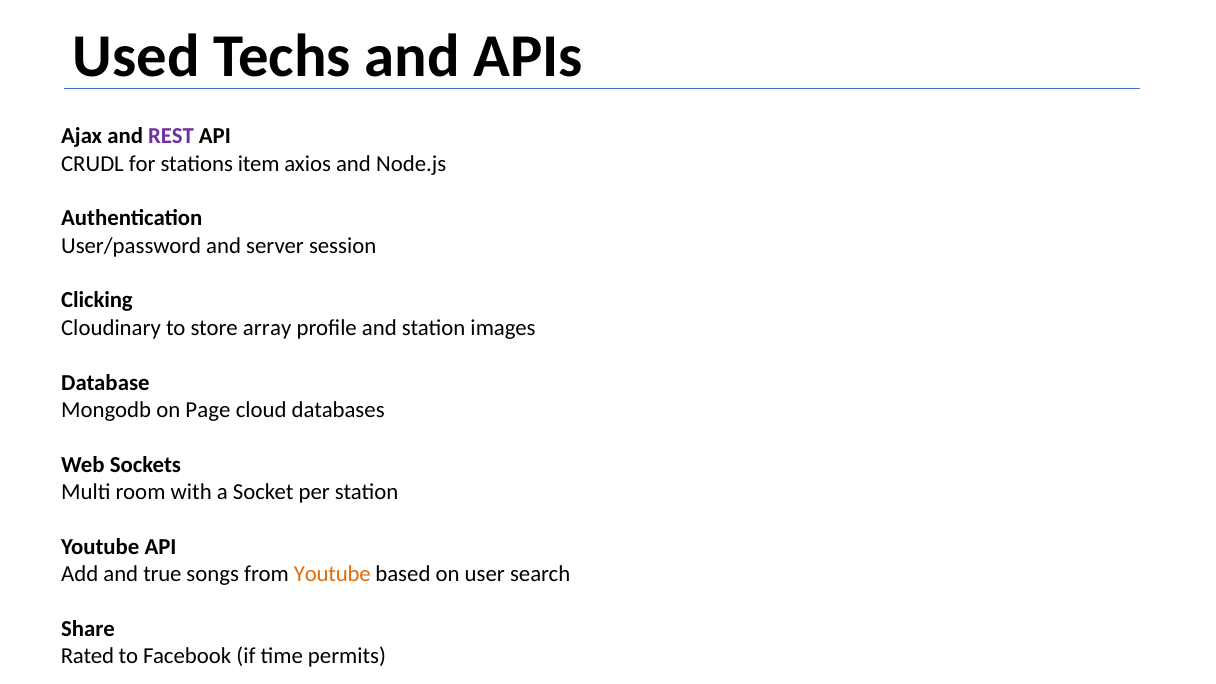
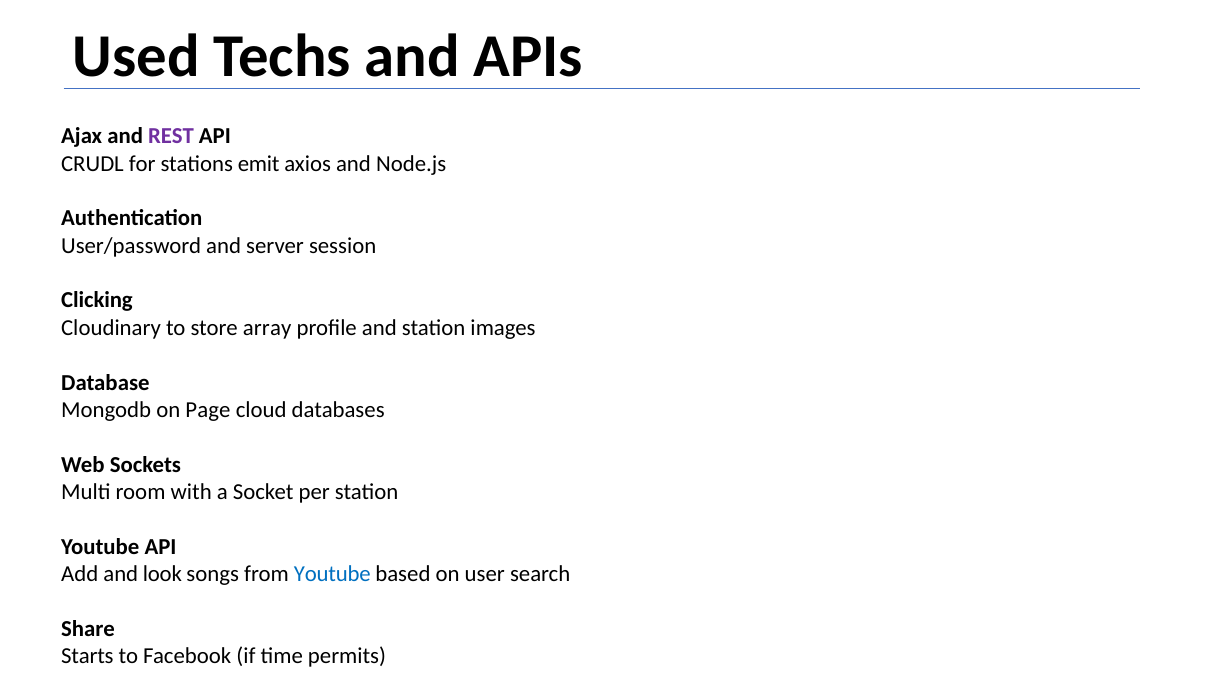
item: item -> emit (259, 164)
true: true -> look (162, 574)
Youtube colour: orange -> blue (332, 574)
Rated: Rated -> Starts (87, 656)
